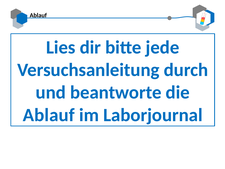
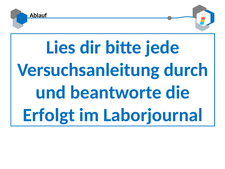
Ablauf: Ablauf -> Erfolgt (49, 115)
